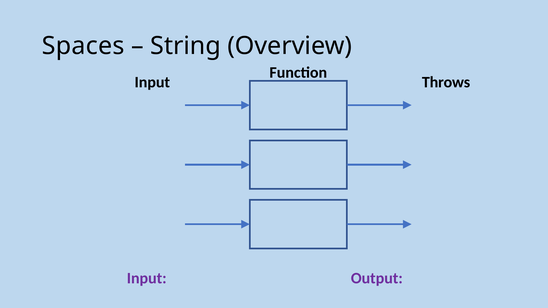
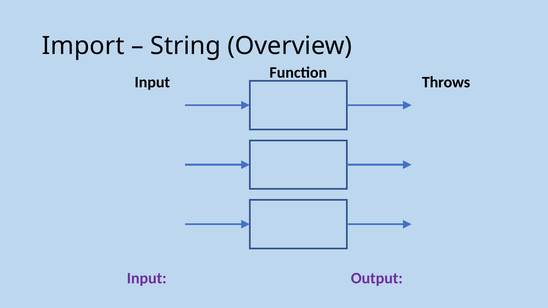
Spaces: Spaces -> Import (83, 46)
